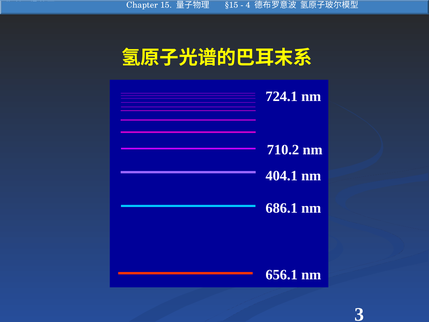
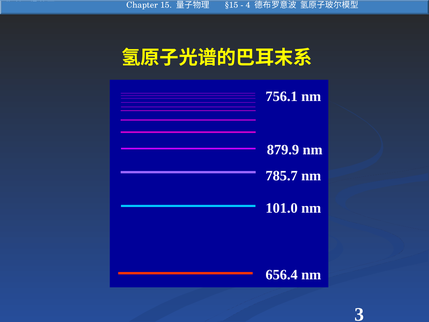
724.1: 724.1 -> 756.1 (282, 96)
710.2: 710.2 -> 879.9 (283, 150)
404.1: 404.1 -> 785.7 (282, 176)
686.1: 686.1 -> 101.0 (282, 208)
656.1: 656.1 -> 656.4 (282, 274)
